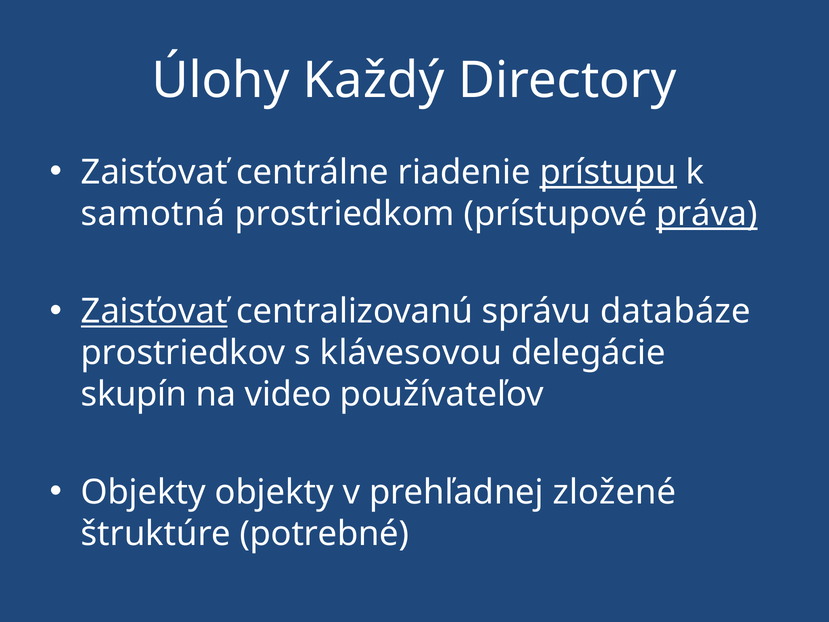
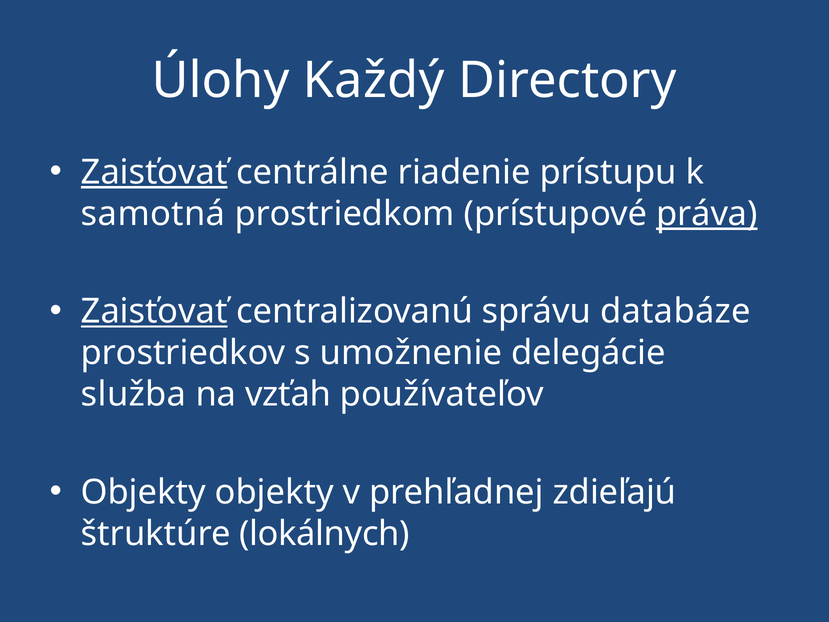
Zaisťovať underline: none -> present (154, 172)
prístupu underline: present -> none (608, 172)
klávesovou: klávesovou -> umožnenie (411, 353)
skupín: skupín -> služba (134, 394)
video: video -> vzťah (288, 394)
zložené: zložené -> zdieľajú (615, 492)
potrebné: potrebné -> lokálnych (324, 533)
